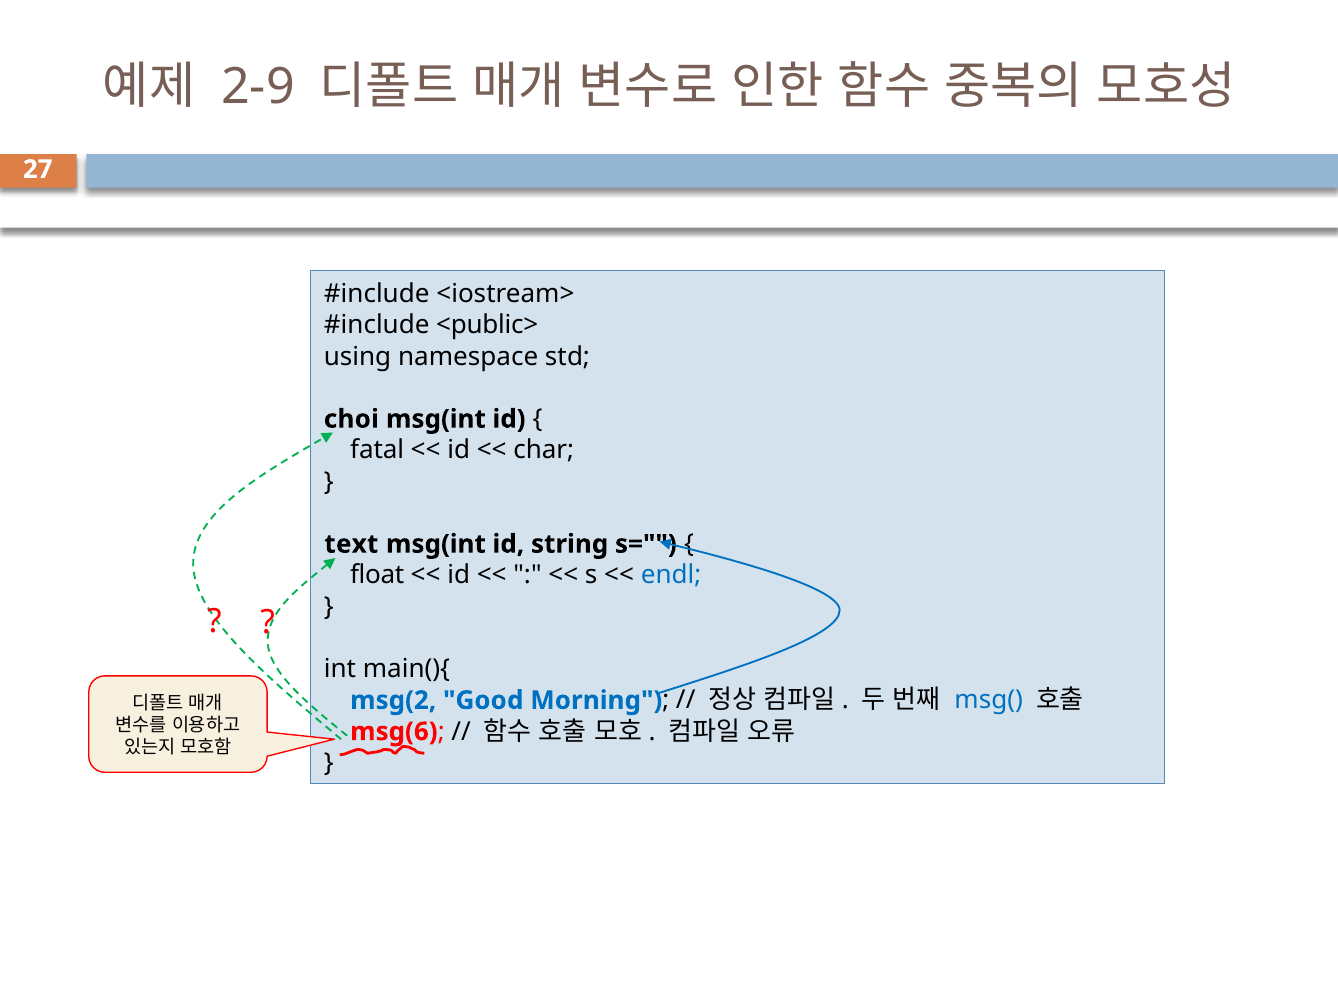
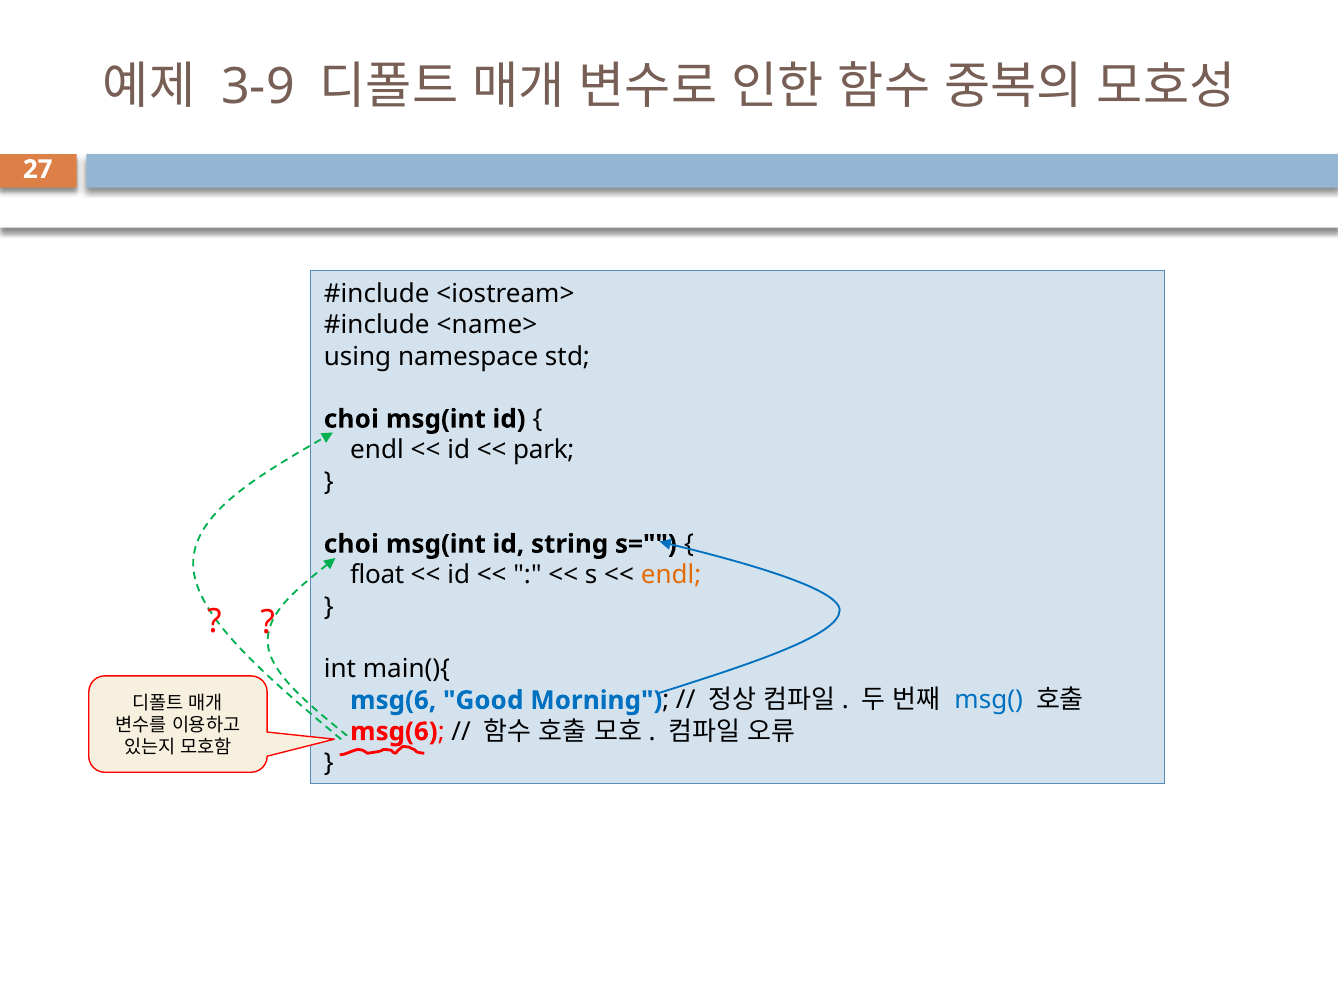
2-9: 2-9 -> 3-9 (258, 87)
<public>: <public> -> <name> (487, 325)
fatal: fatal -> endl (377, 450)
char: char -> park (544, 450)
text: text -> choi (351, 544)
endl colour: blue -> orange (671, 575)
msg(2: msg(2 -> msg(6 (393, 700)
